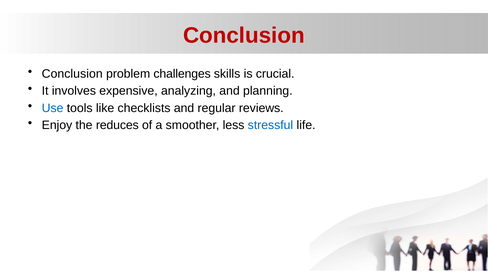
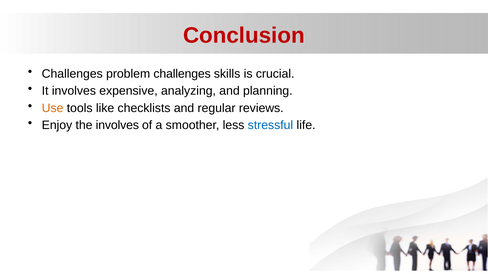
Conclusion: Conclusion -> Challenges (72, 74)
Use colour: blue -> orange (53, 108)
the reduces: reduces -> involves (117, 125)
